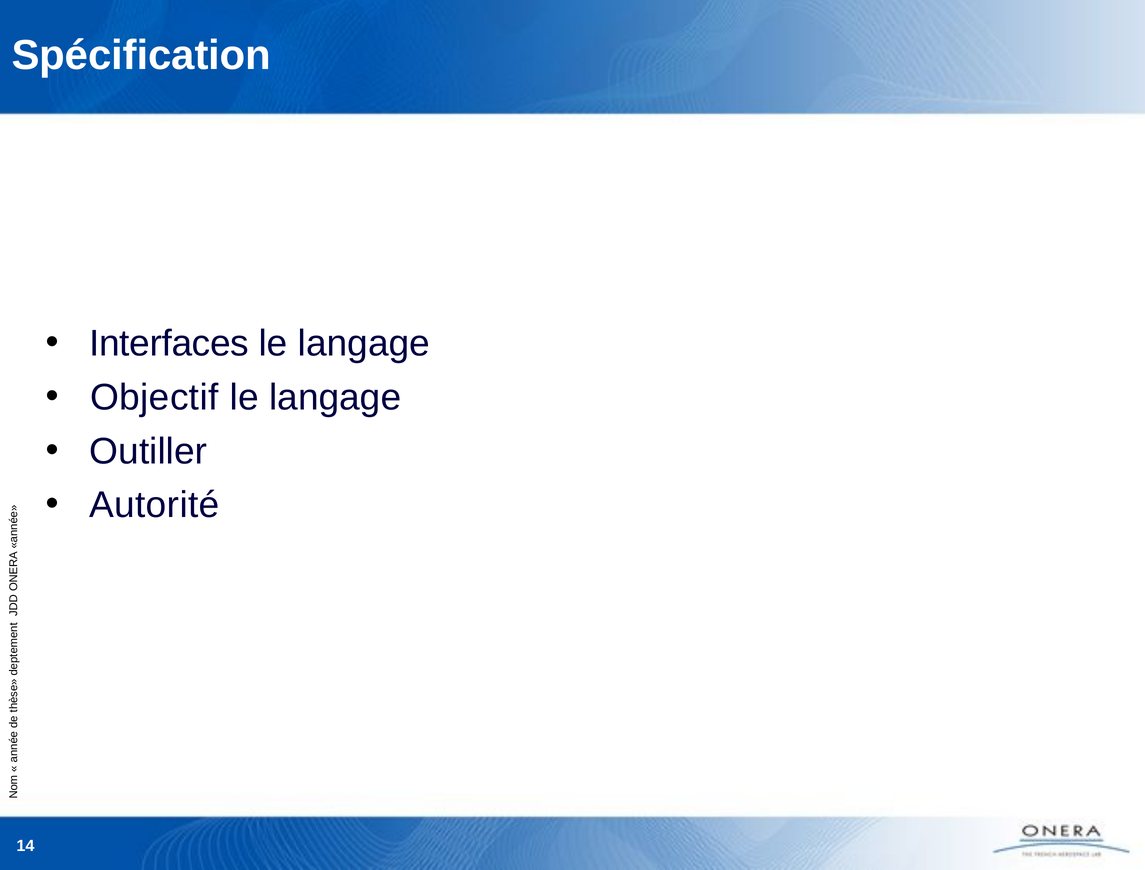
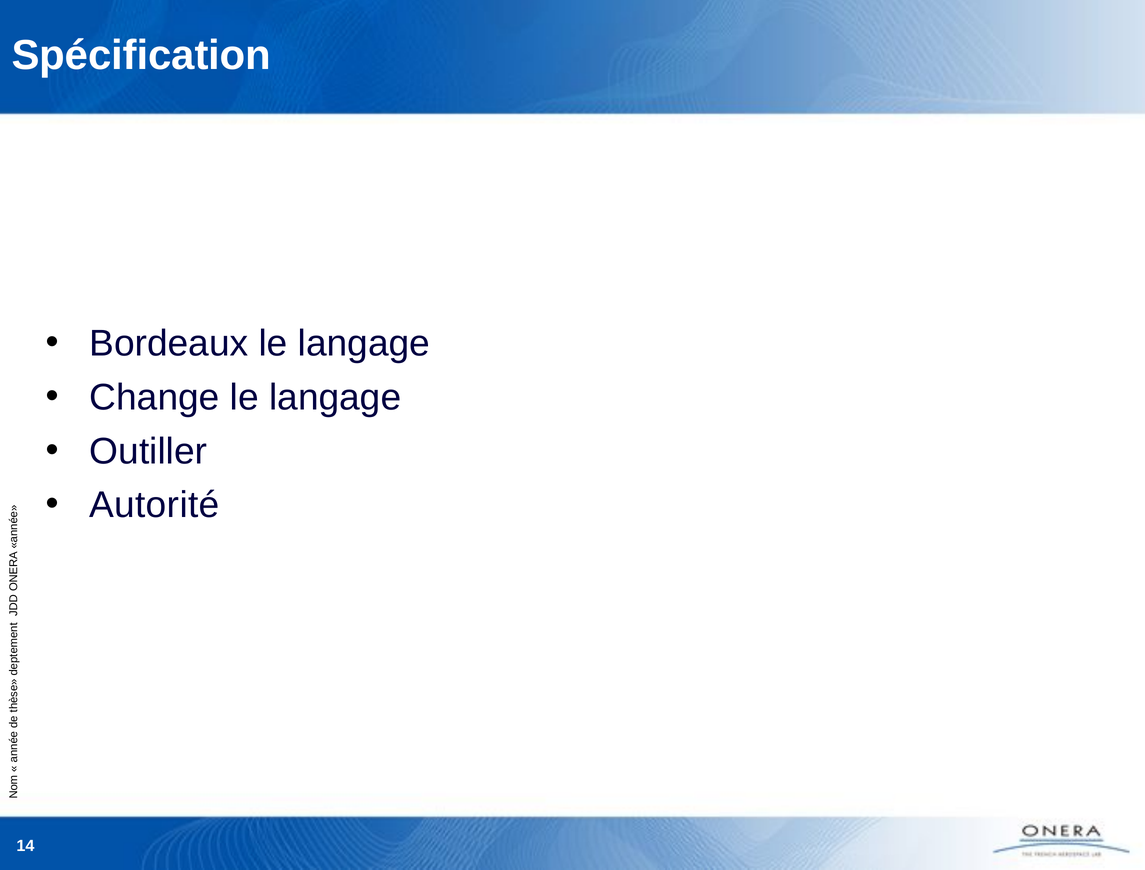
Interfaces: Interfaces -> Bordeaux (169, 344)
Objectif: Objectif -> Change (155, 398)
